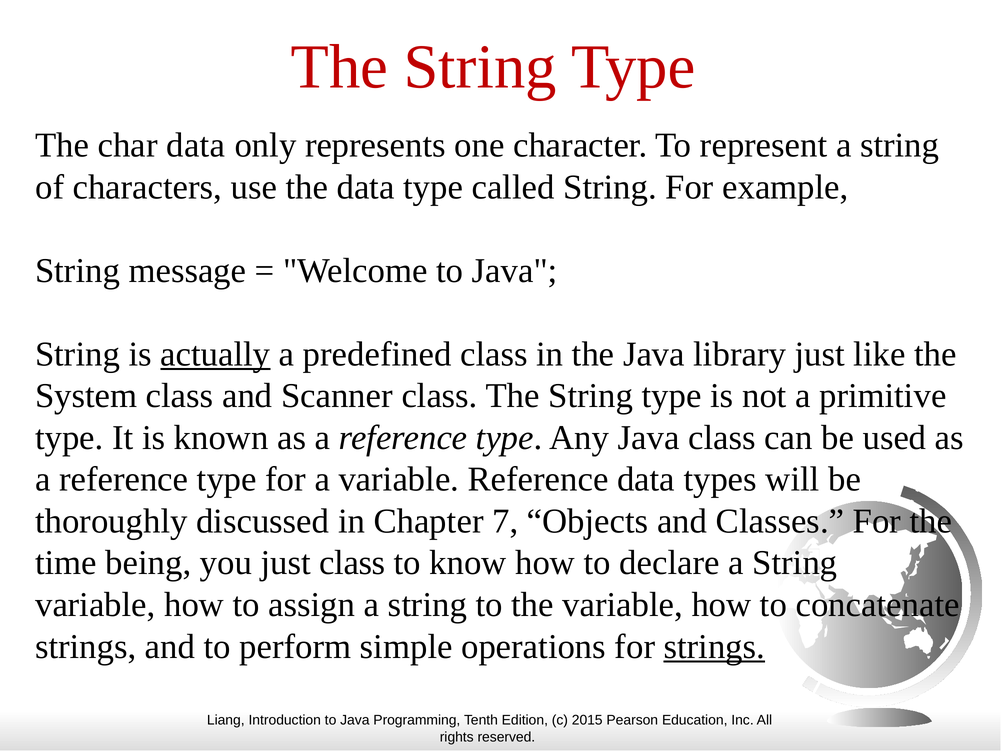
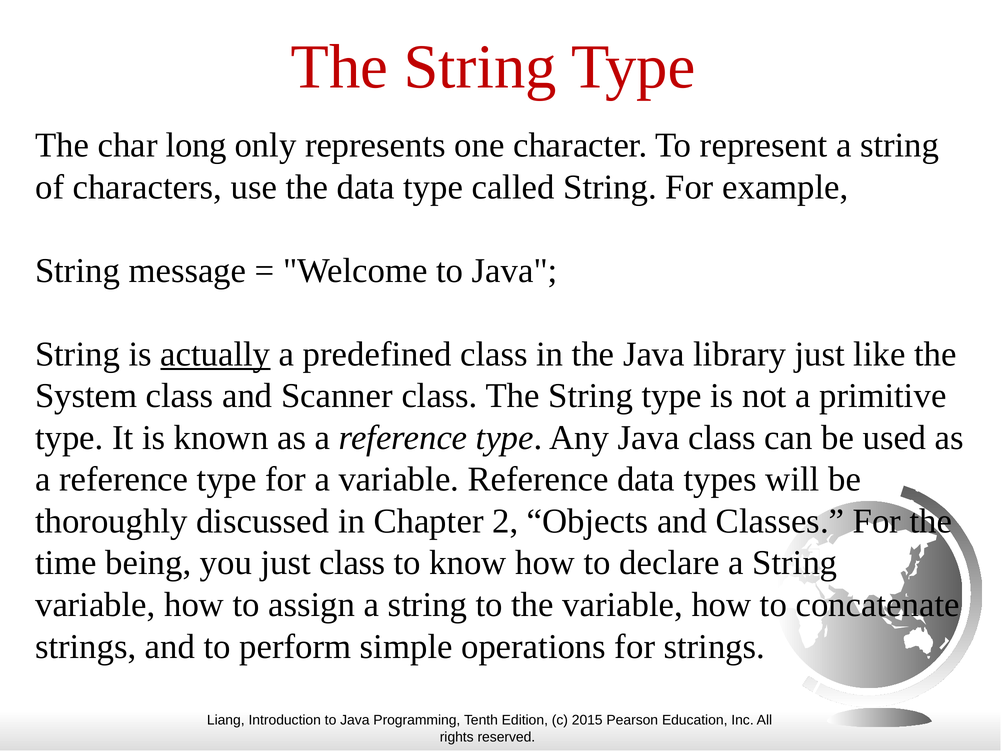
char data: data -> long (196, 145)
7: 7 -> 2 (505, 521)
strings underline: present -> none (714, 646)
